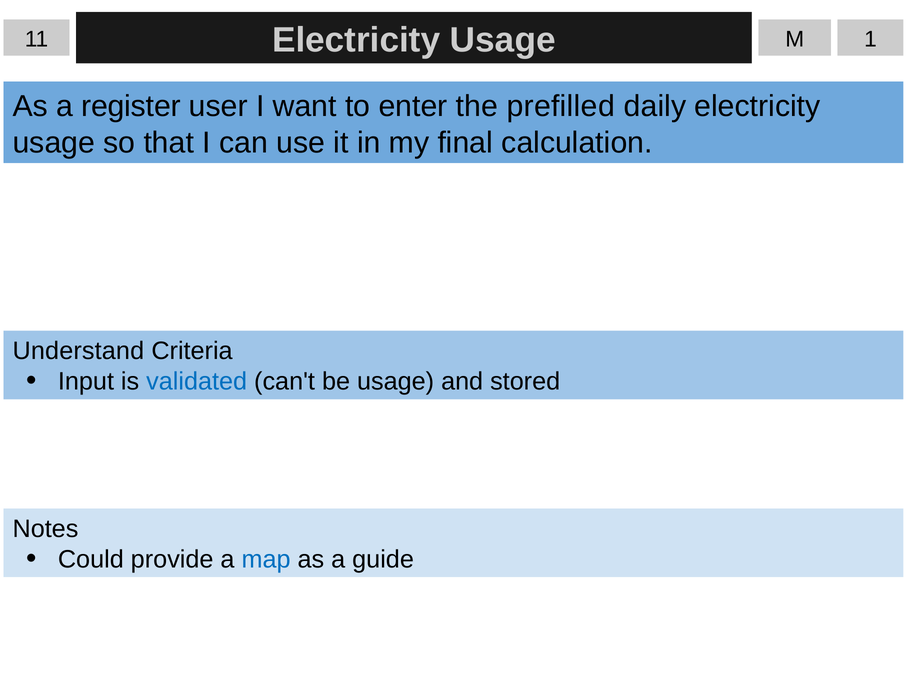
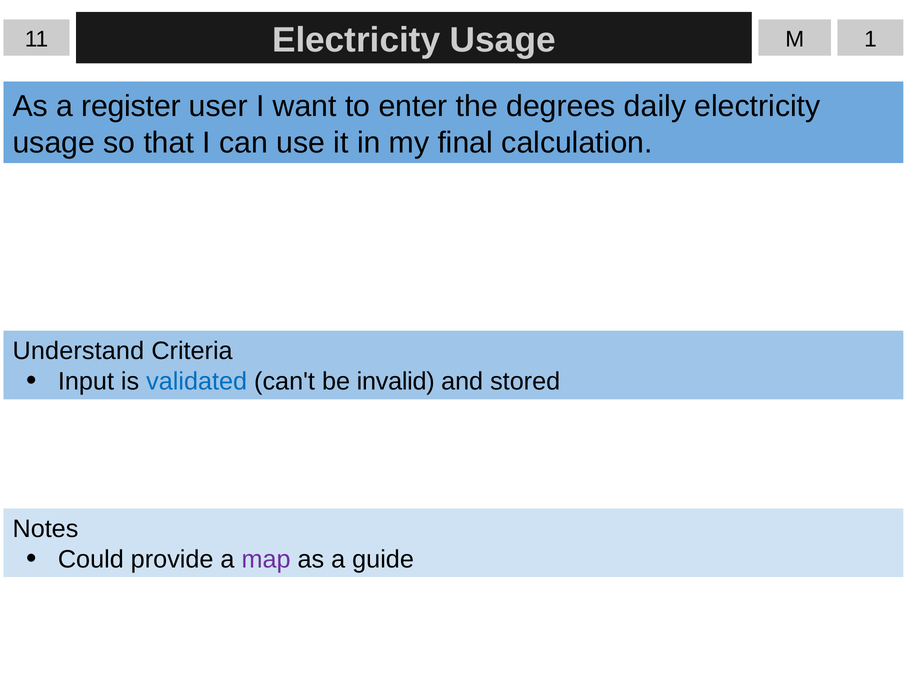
prefilled: prefilled -> degrees (561, 106)
be usage: usage -> invalid (396, 382)
map colour: blue -> purple (266, 559)
